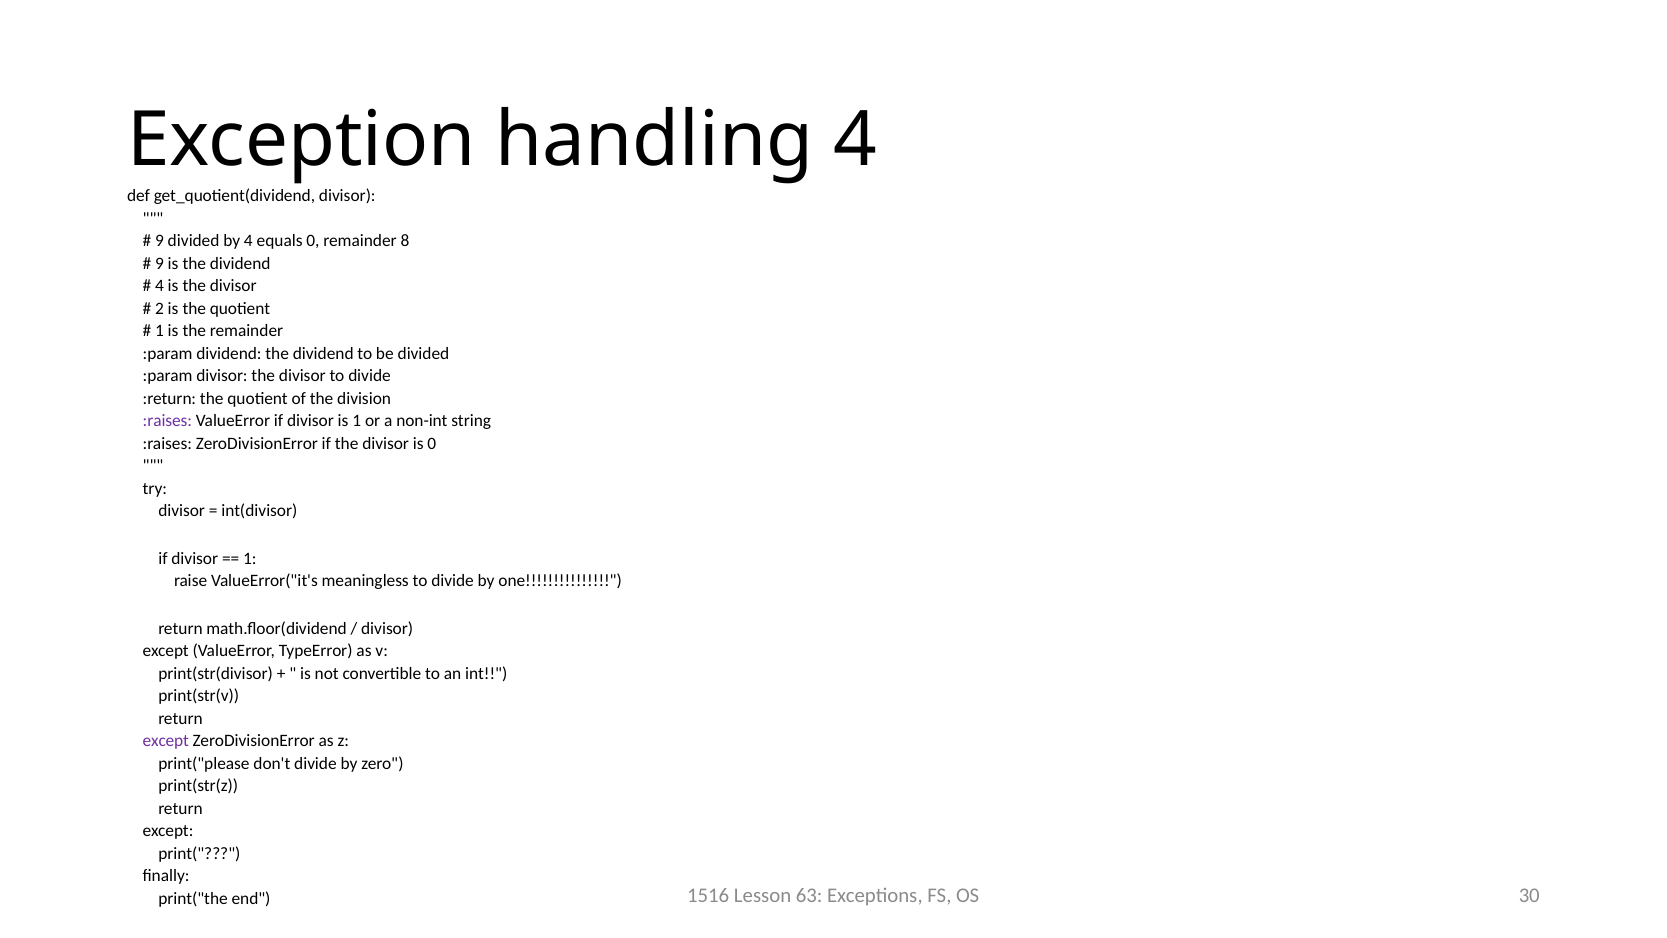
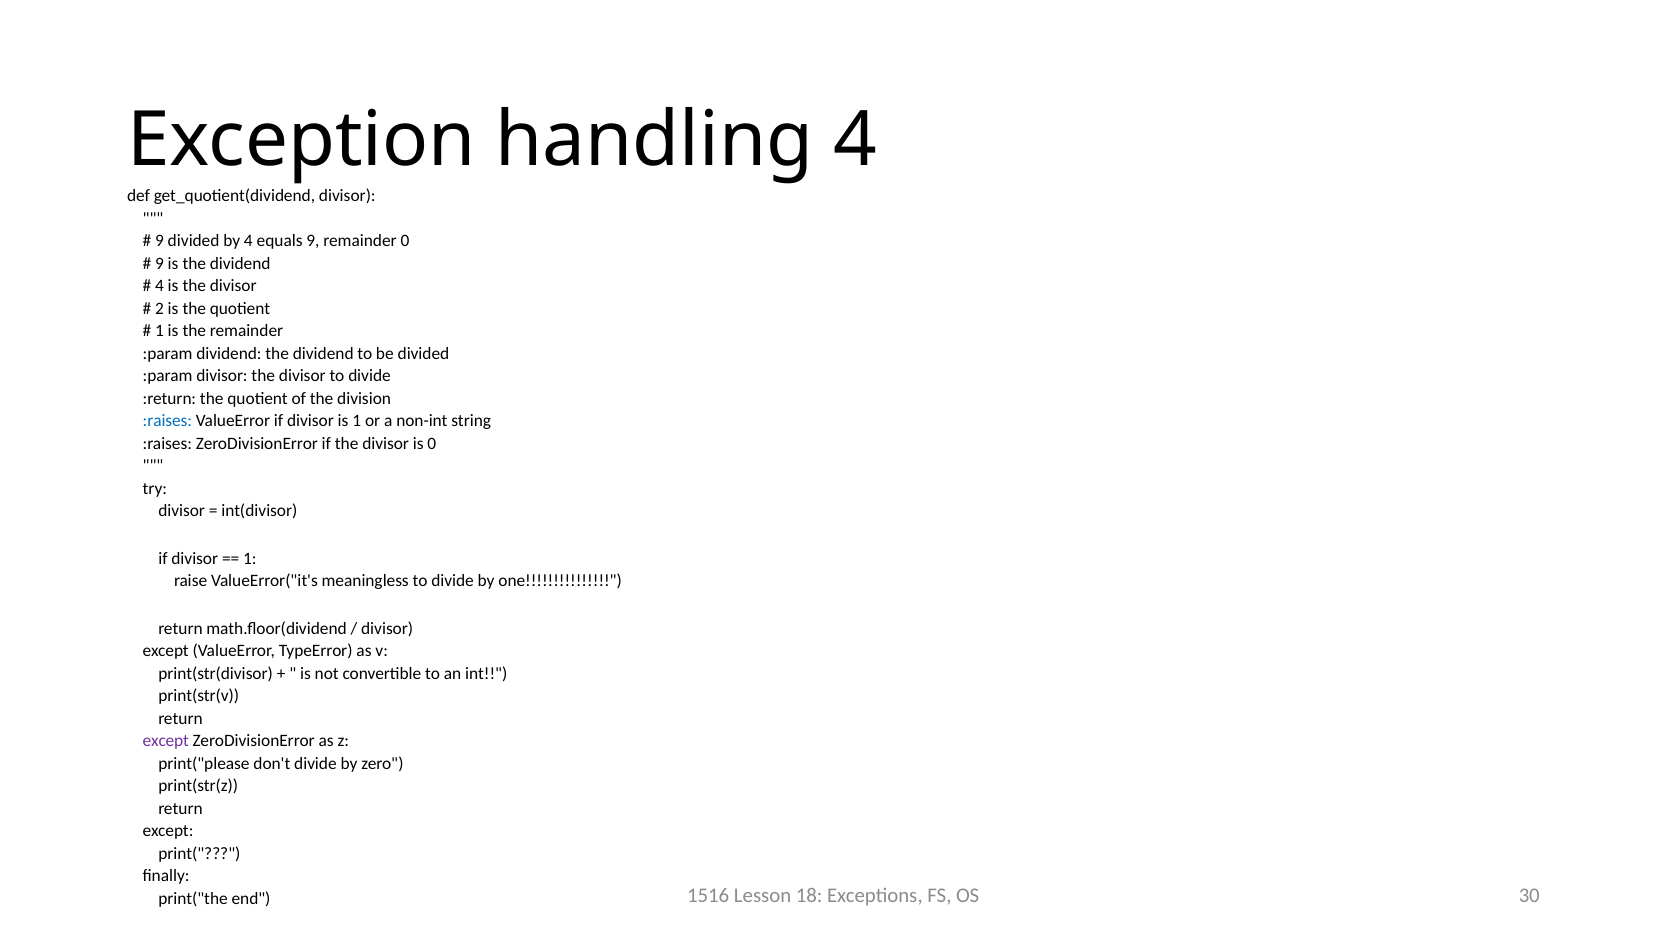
equals 0: 0 -> 9 (313, 241)
remainder 8: 8 -> 0 (405, 241)
:raises colour: purple -> blue (167, 421)
63: 63 -> 18 (809, 895)
